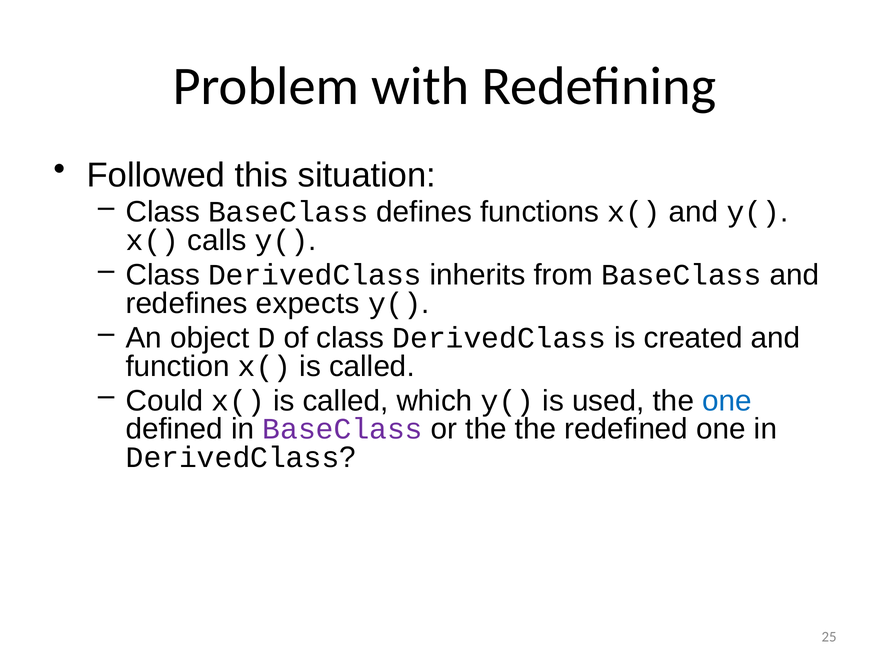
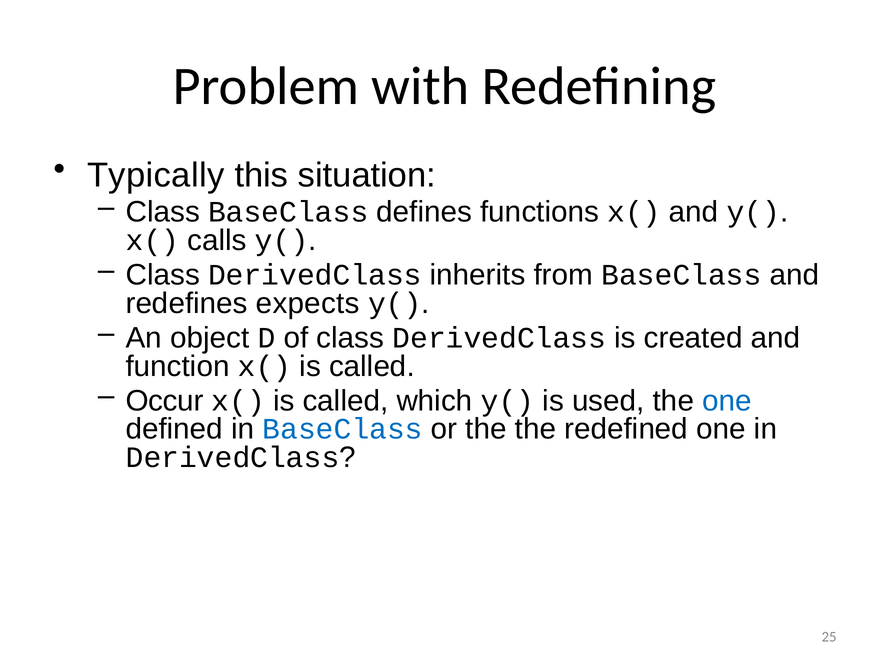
Followed: Followed -> Typically (156, 175)
Could: Could -> Occur (165, 401)
BaseClass colour: purple -> blue (343, 430)
